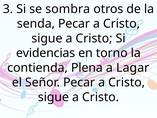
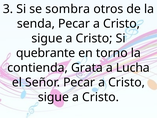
evidencias: evidencias -> quebrante (46, 53)
Plena: Plena -> Grata (87, 68)
Lagar: Lagar -> Lucha (133, 68)
